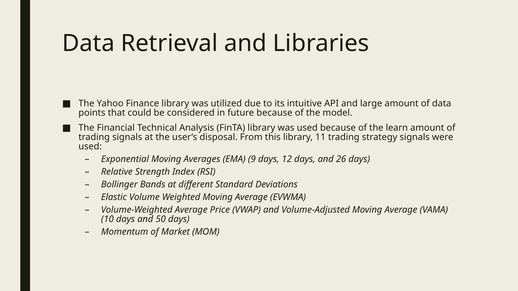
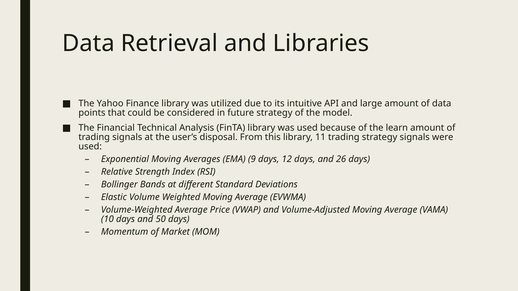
future because: because -> strategy (274, 113)
